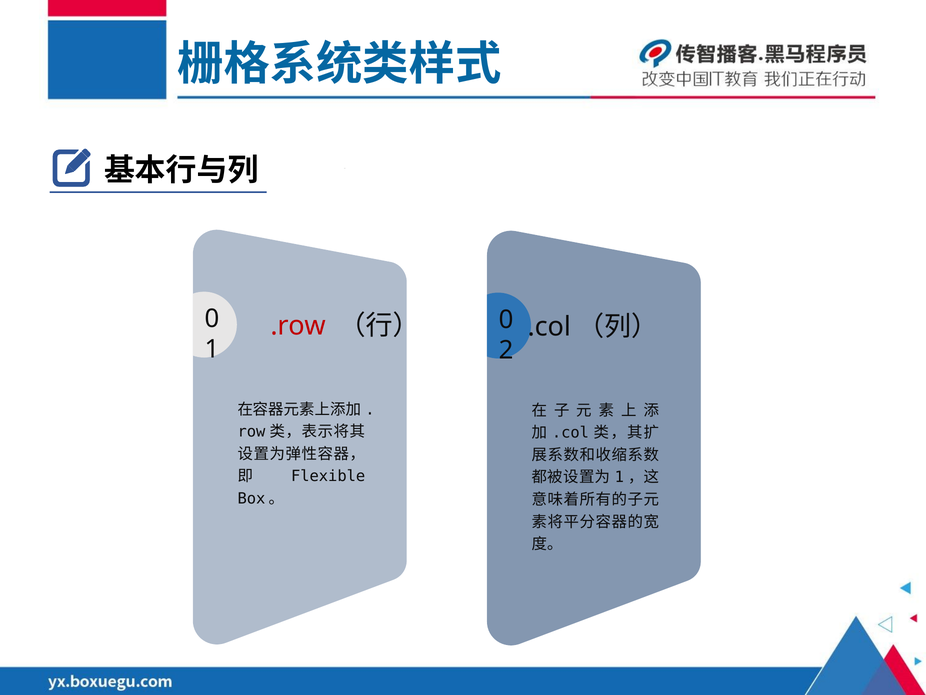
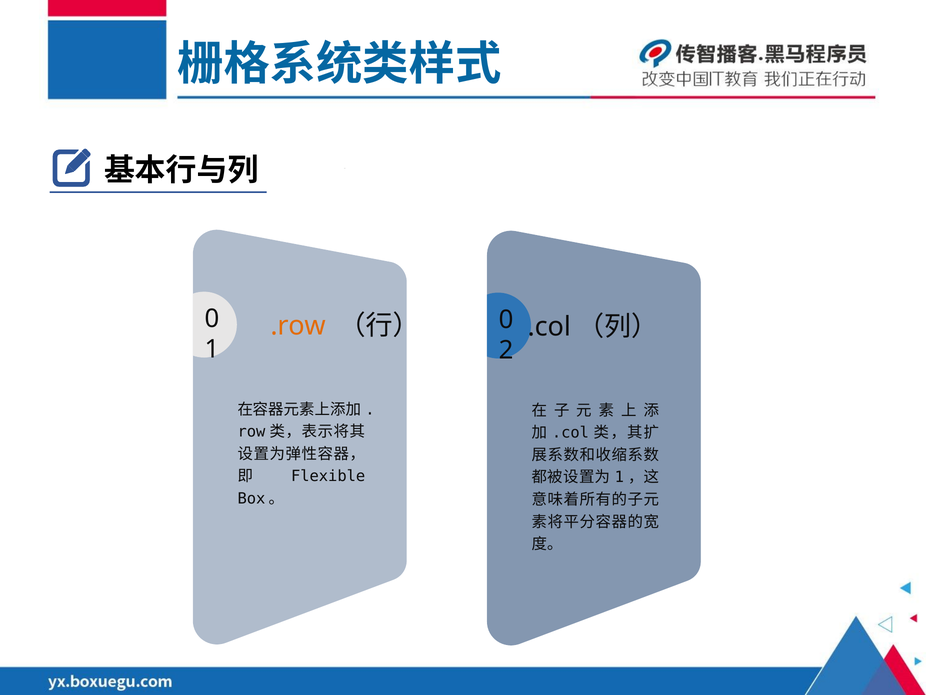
.row colour: red -> orange (298, 326)
